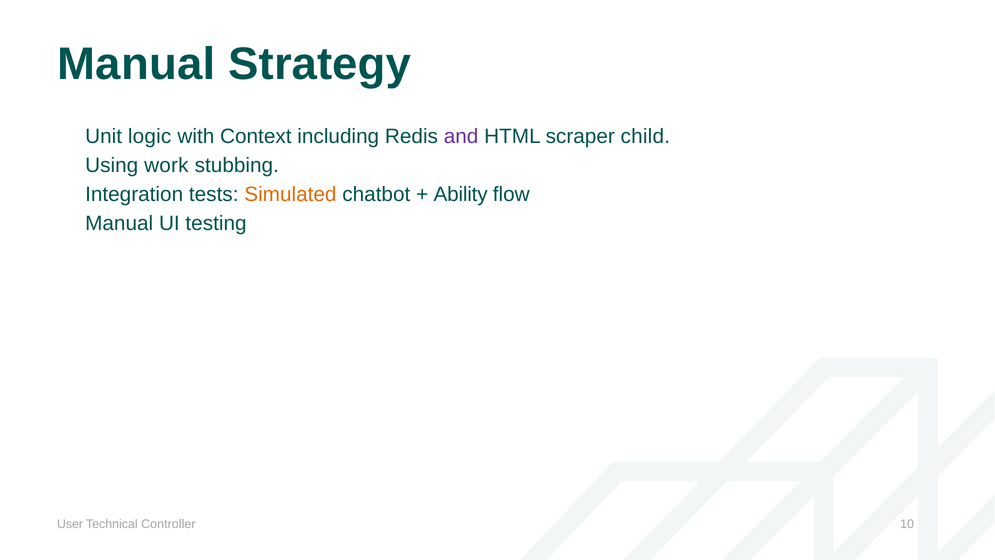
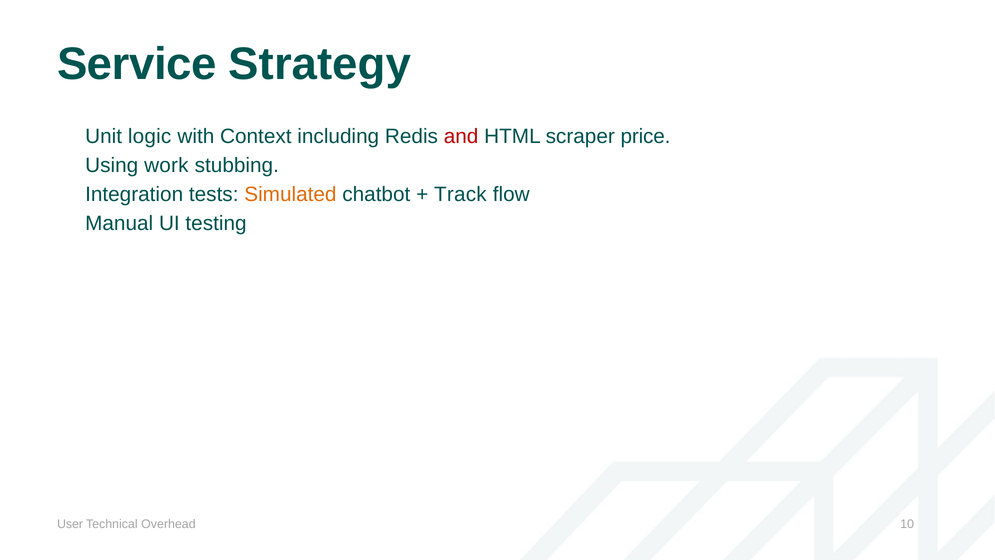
Manual: Manual -> Service (137, 64)
and colour: purple -> red (461, 136)
child: child -> price (645, 136)
Ability: Ability -> Track (460, 194)
Controller: Controller -> Overhead (168, 524)
